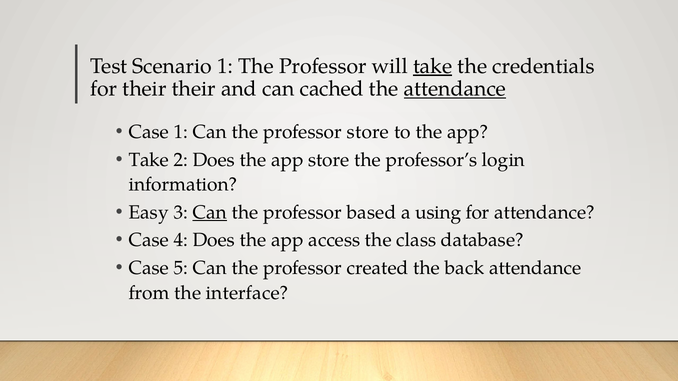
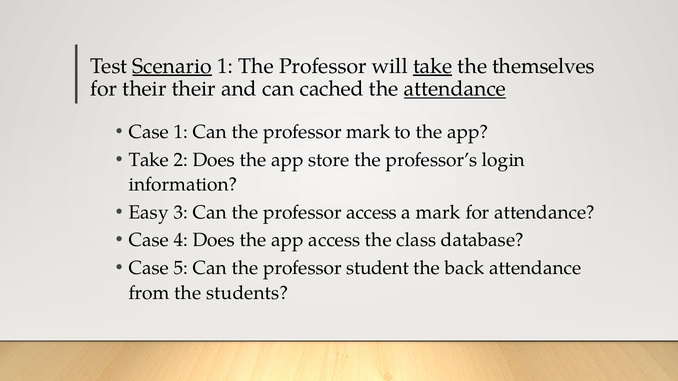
Scenario underline: none -> present (172, 66)
credentials: credentials -> themselves (544, 66)
professor store: store -> mark (368, 132)
Can underline: present -> none (210, 213)
professor based: based -> access (372, 213)
a using: using -> mark (438, 213)
created: created -> student (378, 268)
interface: interface -> students (247, 293)
